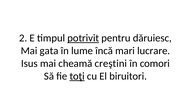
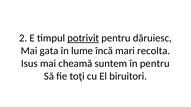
lucrare: lucrare -> recolta (154, 51)
creştini: creştini -> suntem (111, 64)
în comori: comori -> pentru (155, 64)
toţi underline: present -> none (77, 76)
